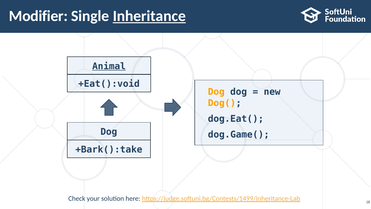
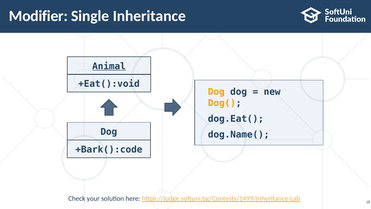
Inheritance underline: present -> none (149, 16)
dog.Game(: dog.Game( -> dog.Name( (239, 134)
+Bark():take: +Bark():take -> +Bark():code (109, 149)
